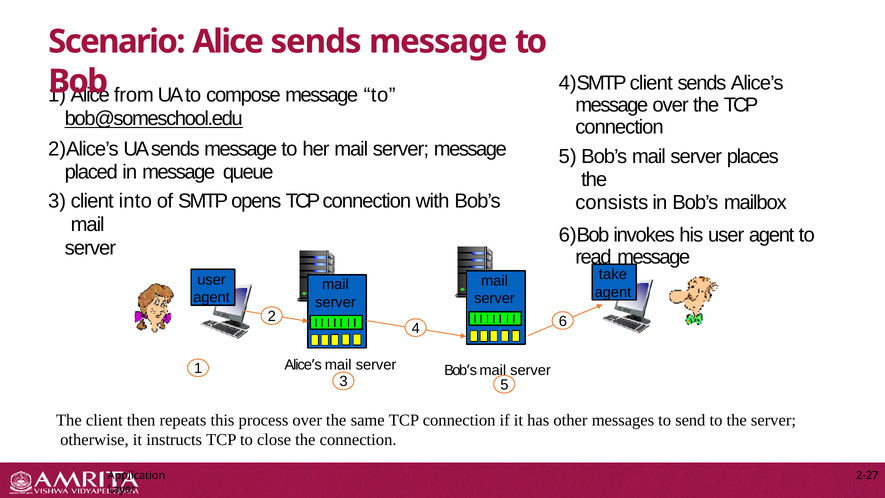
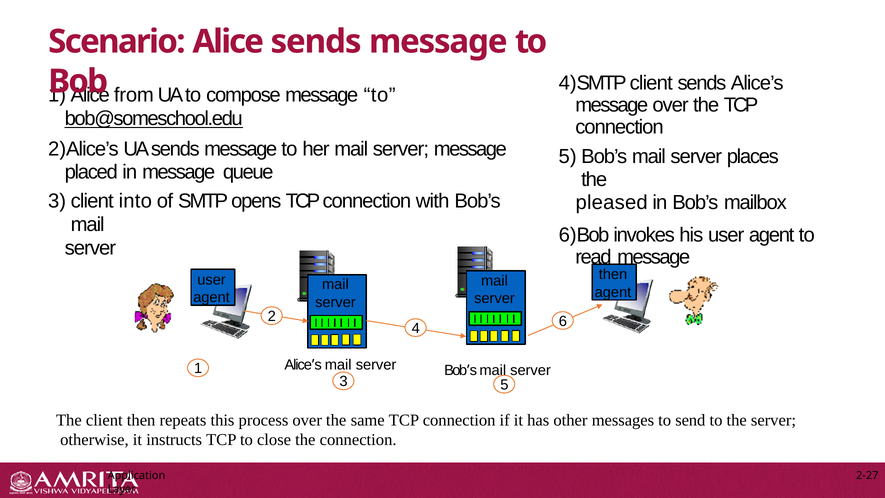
consists: consists -> pleased (612, 203)
take: take -> then (613, 274)
